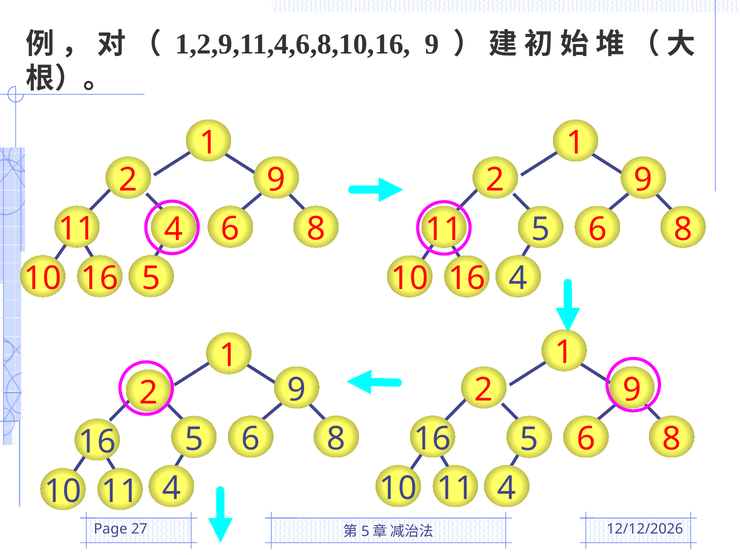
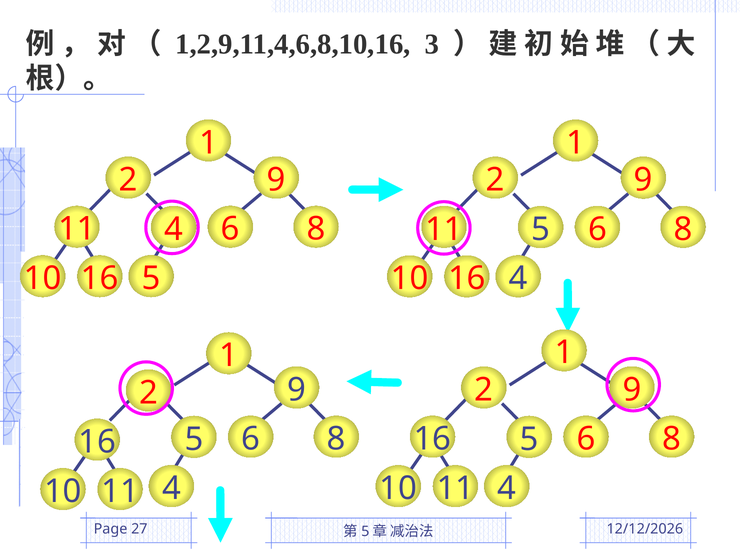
9: 9 -> 3 (432, 44)
